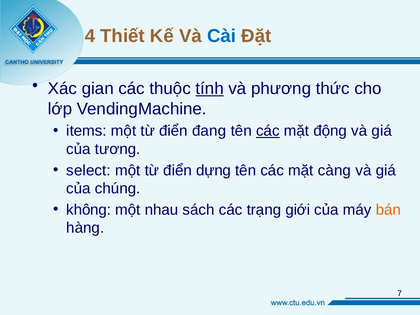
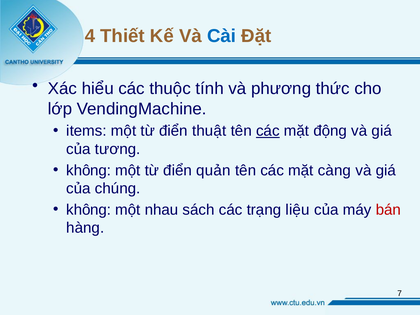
gian: gian -> hiểu (98, 88)
tính underline: present -> none (210, 88)
đang: đang -> thuật (209, 131)
select: select -> không (89, 170)
dựng: dựng -> quản (213, 170)
giới: giới -> liệu (298, 210)
bán colour: orange -> red (388, 210)
